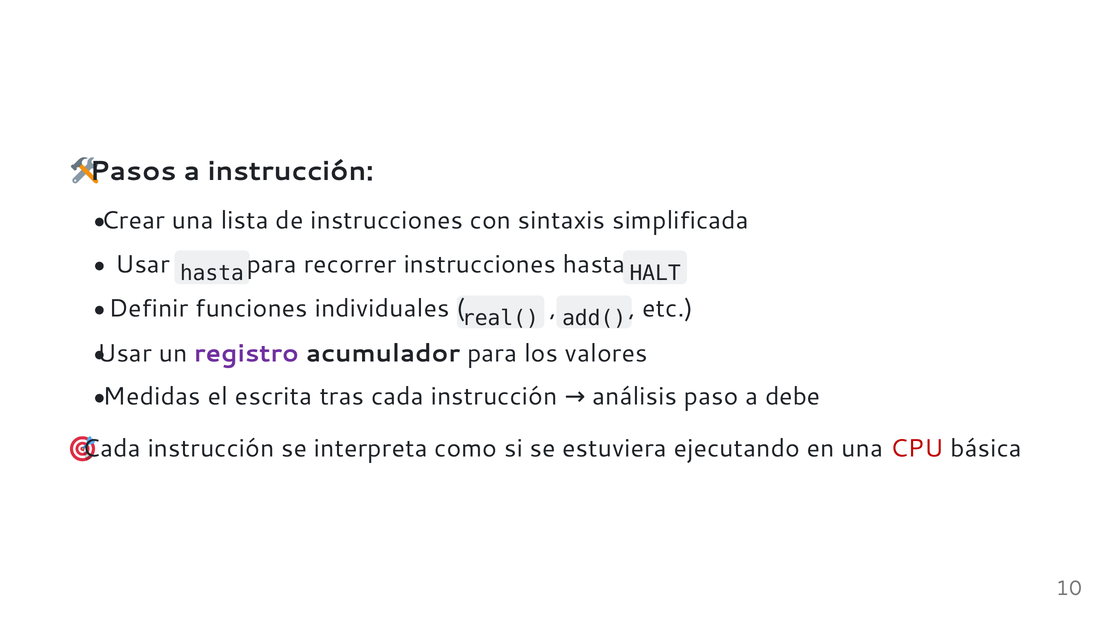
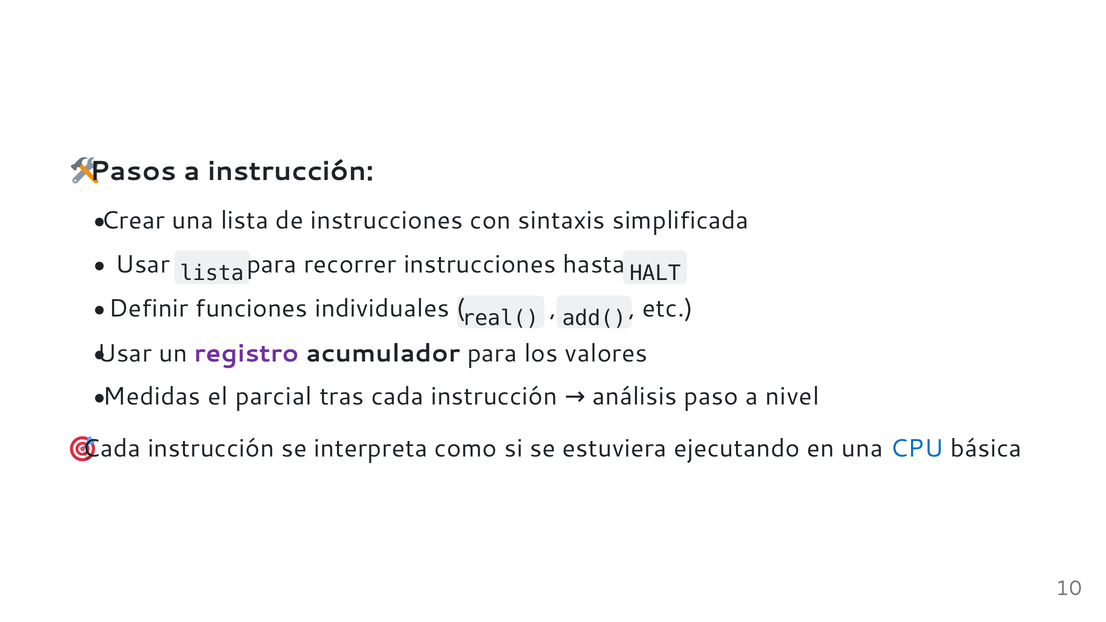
Usar hasta: hasta -> lista (212, 273)
escrita: escrita -> parcial (274, 397)
debe: debe -> nivel (792, 397)
CPU colour: red -> blue (917, 449)
